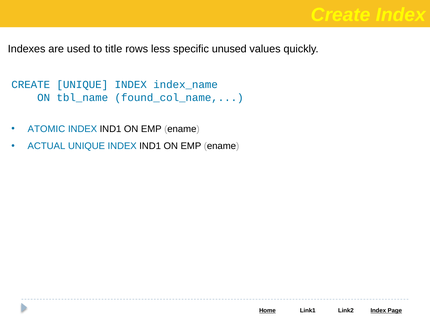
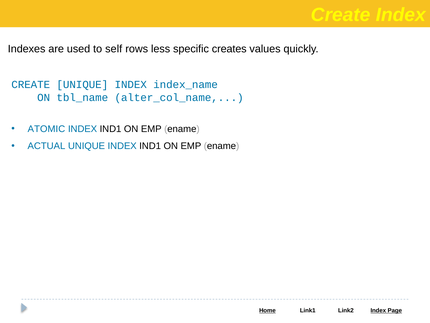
title: title -> self (114, 49)
unused: unused -> creates (229, 49)
found_col_name: found_col_name -> alter_col_name (179, 97)
